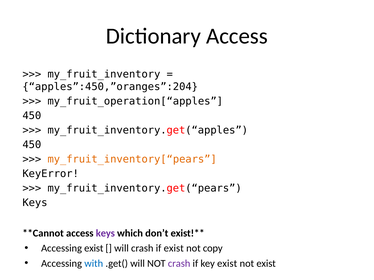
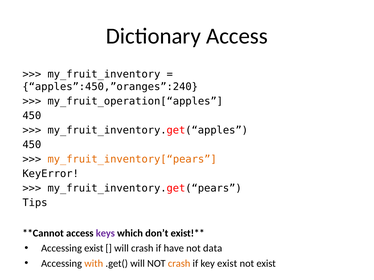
apples”:450,”oranges”:204: apples”:450,”oranges”:204 -> apples”:450,”oranges”:240 (110, 87)
Keys: Keys -> Tips (35, 203)
if exist: exist -> have (174, 249)
copy: copy -> data (213, 249)
with colour: blue -> orange (94, 264)
crash colour: purple -> orange (179, 264)
